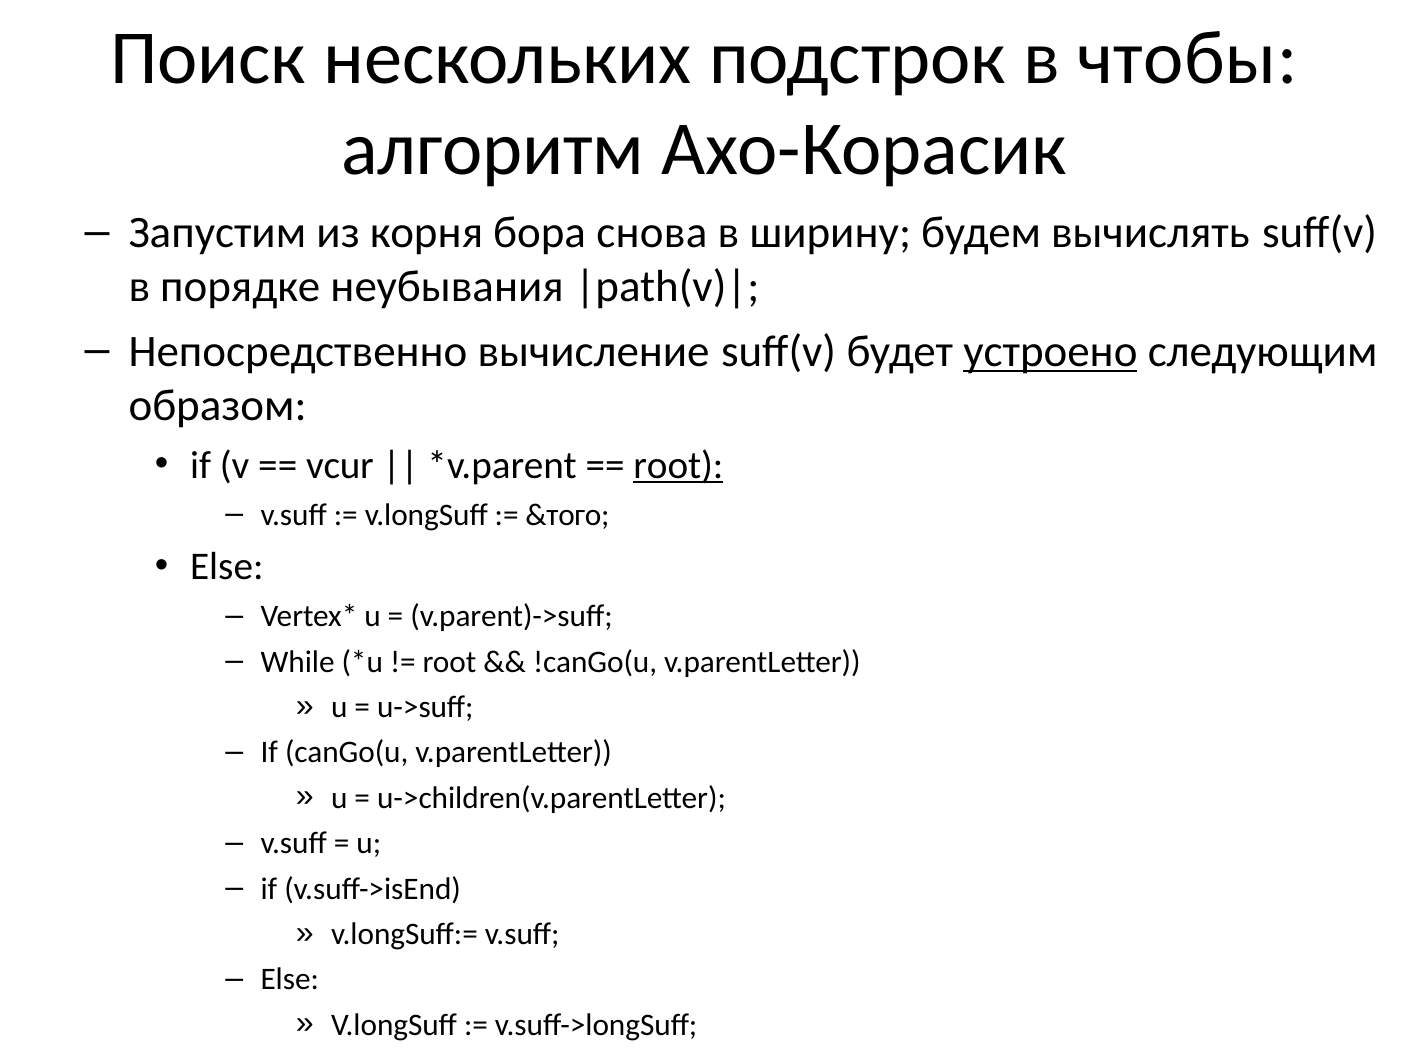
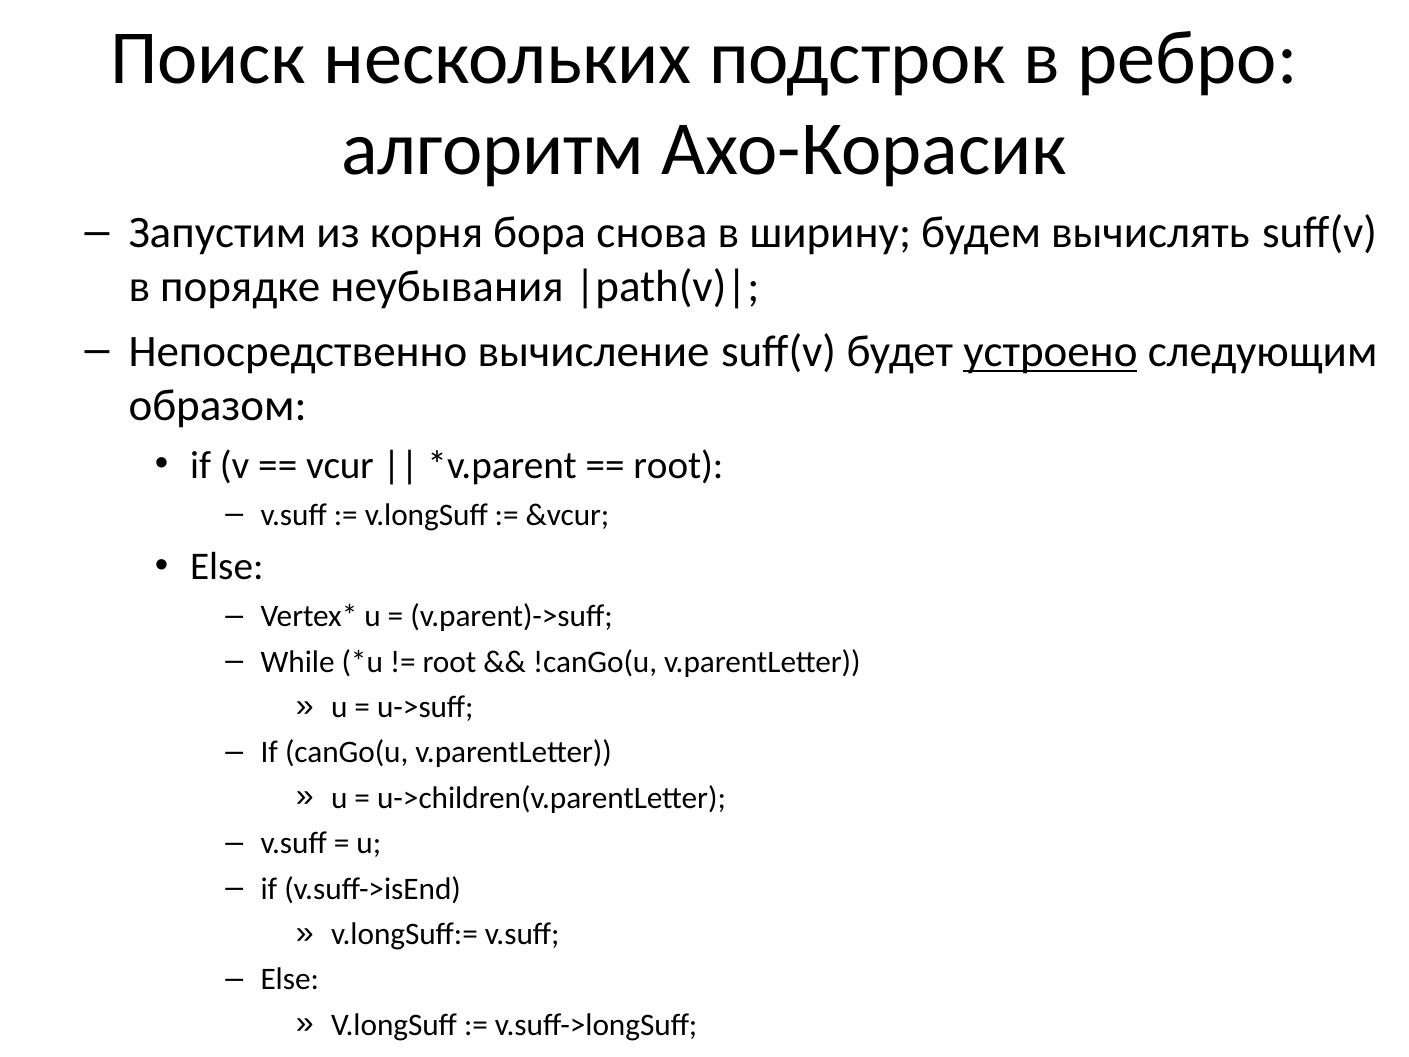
чтобы: чтобы -> ребро (1187, 58)
root underline: present -> none (678, 465)
&того: &того -> &vcur (567, 515)
